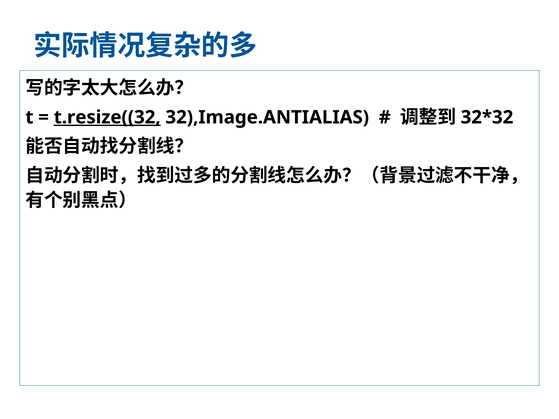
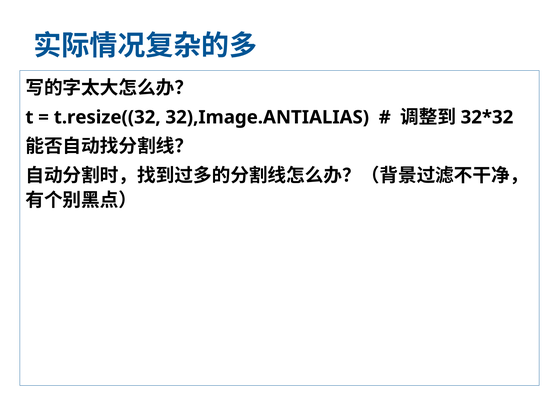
t.resize((32 underline: present -> none (107, 117)
